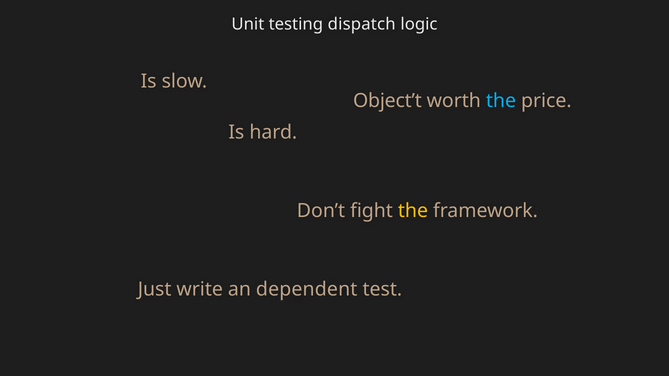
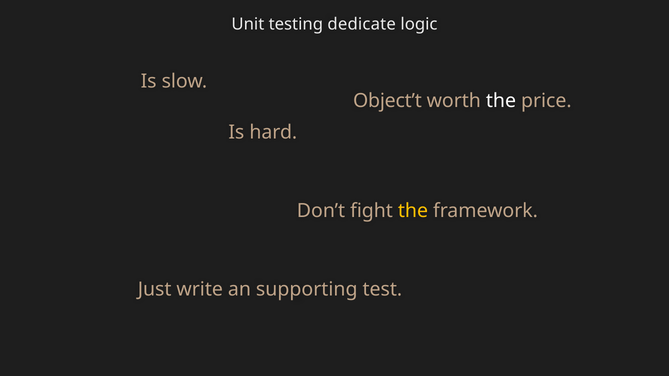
dispatch: dispatch -> dedicate (362, 24)
the colour: light blue -> white (501, 101)
dependent: dependent -> supporting (307, 290)
